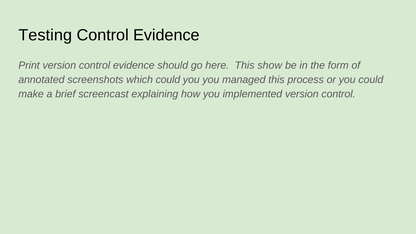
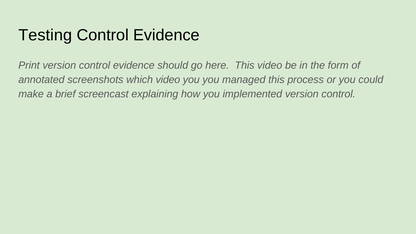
This show: show -> video (270, 65)
which could: could -> video (168, 80)
